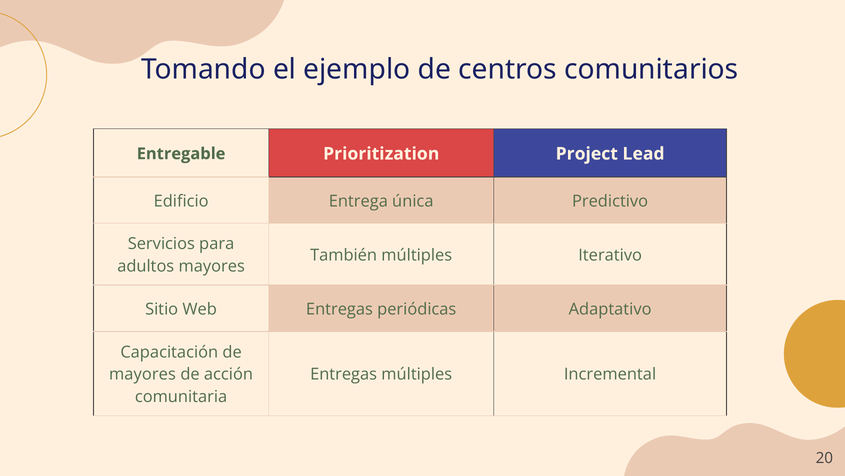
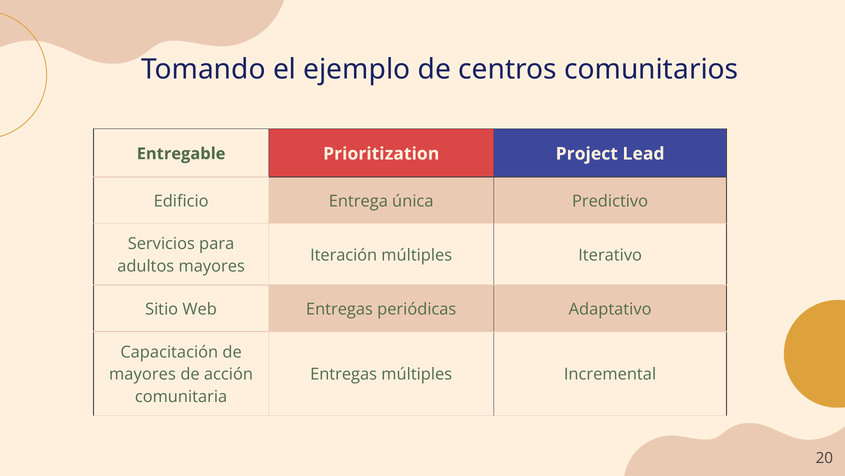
También: También -> Iteración (344, 255)
